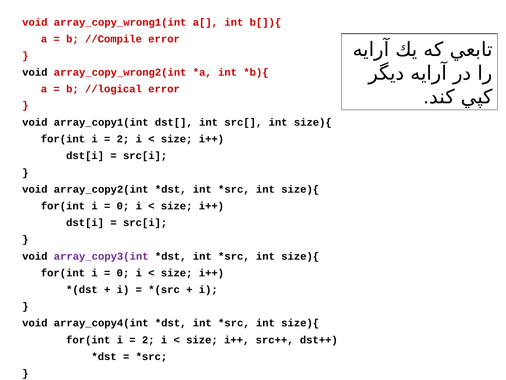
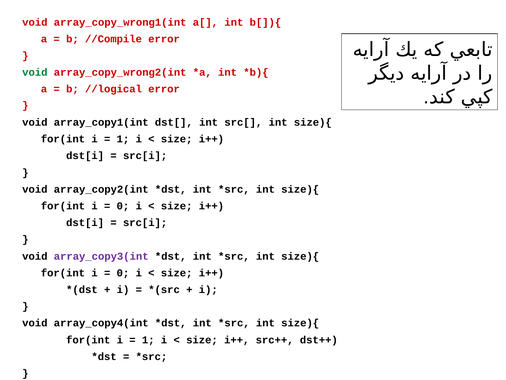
void colour: black -> green (35, 72)
2: 2 -> 1 (123, 139)
2: 2 -> 1 (148, 339)
